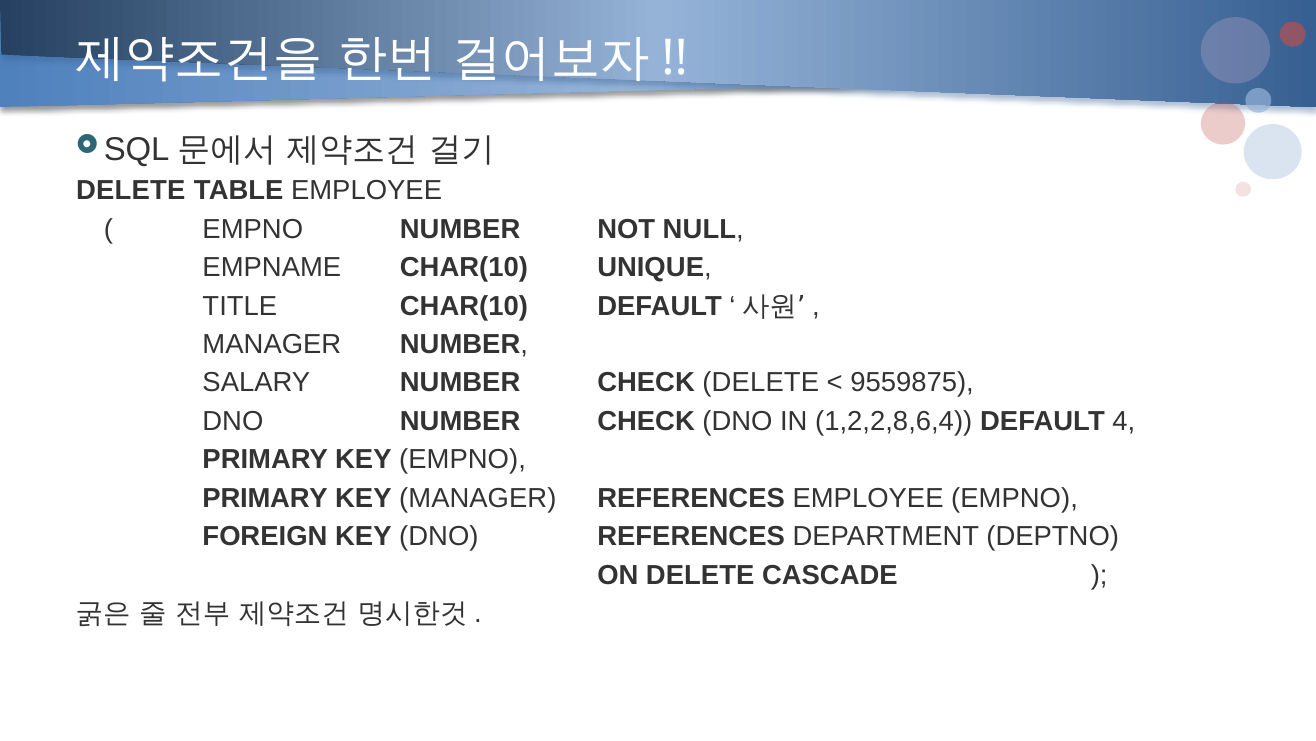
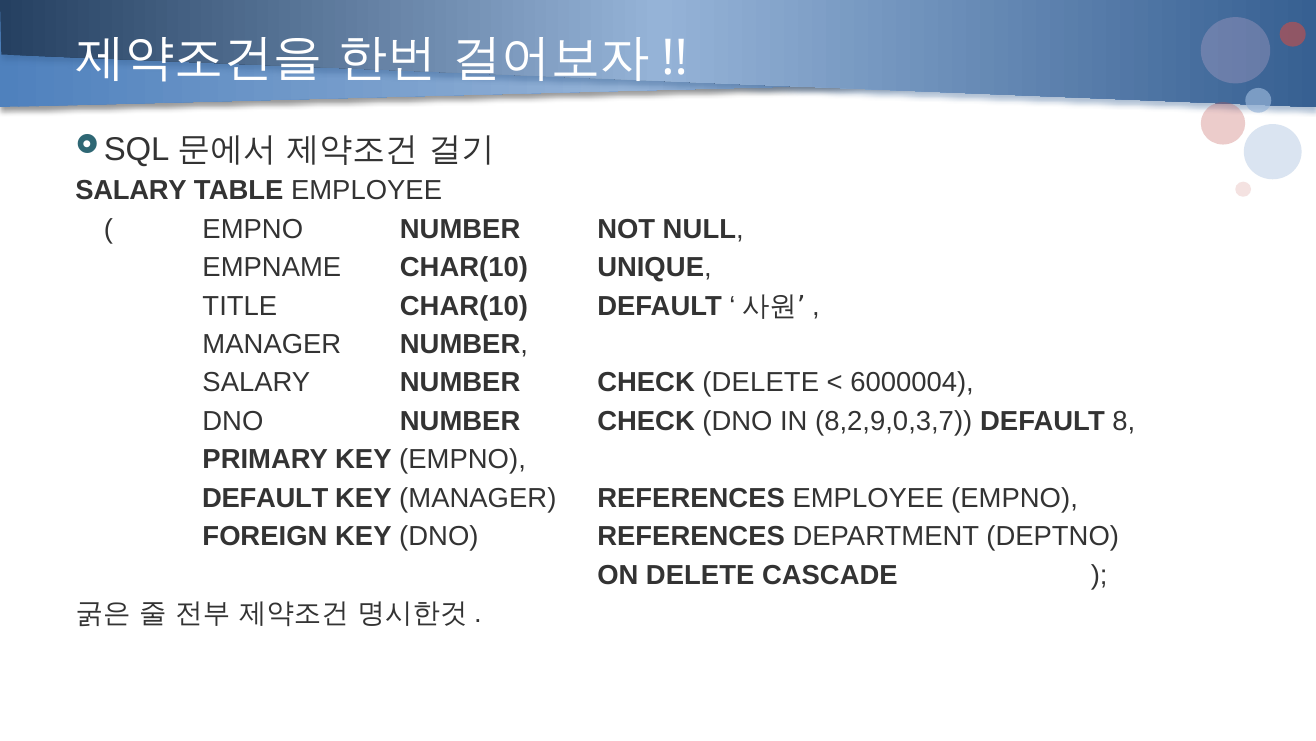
DELETE: DELETE -> SALARY (131, 191)
9559875: 9559875 -> 6000004 (912, 383)
1,2,2,8,6,4: 1,2,2,8,6,4 -> 8,2,9,0,3,7 (894, 421)
4: 4 -> 8 (1124, 421)
PRIMARY: PRIMARY -> DEFAULT (265, 498)
